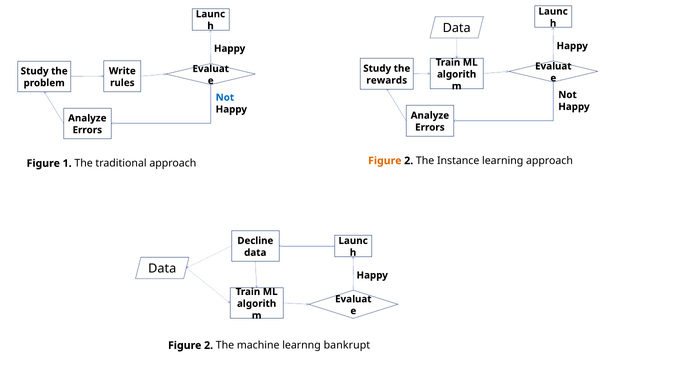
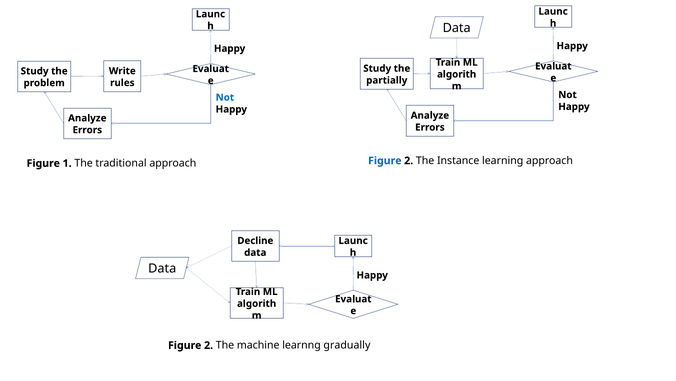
rewards: rewards -> partially (387, 80)
Figure colour: orange -> blue (385, 160)
bankrupt: bankrupt -> gradually (347, 345)
